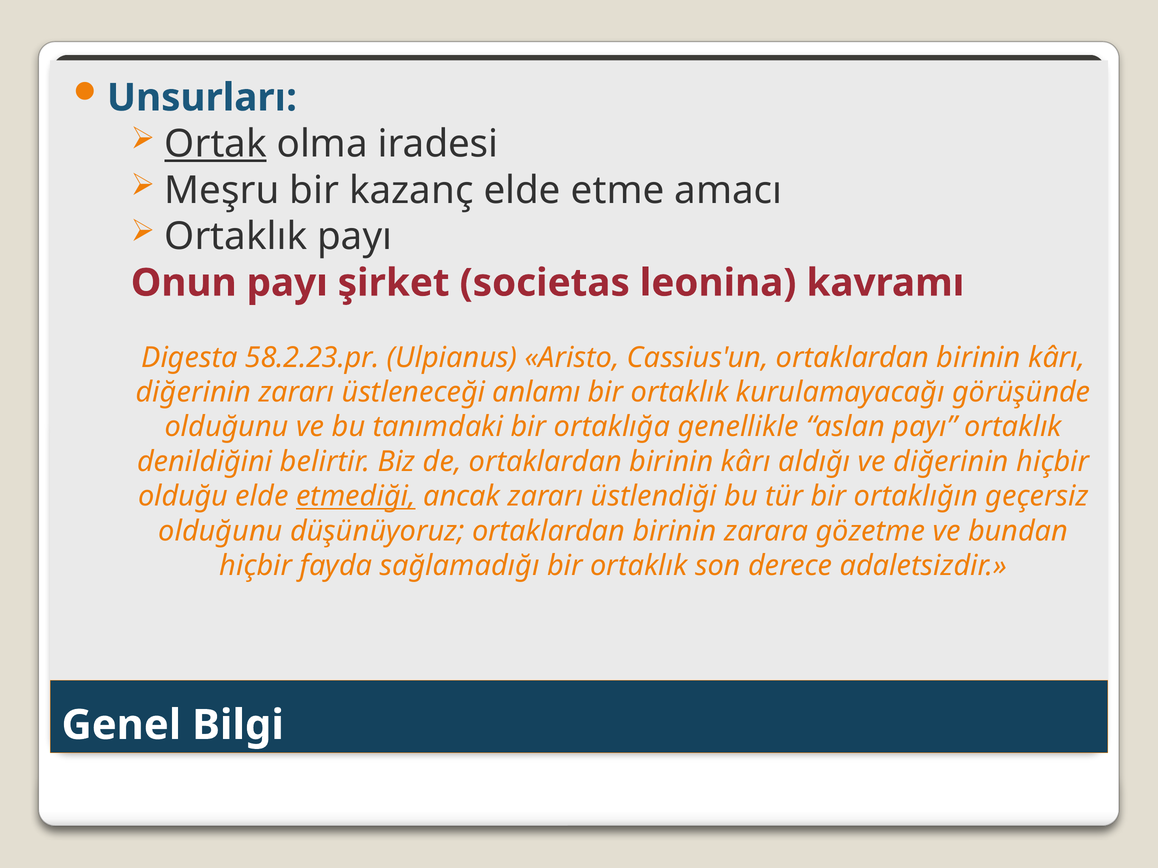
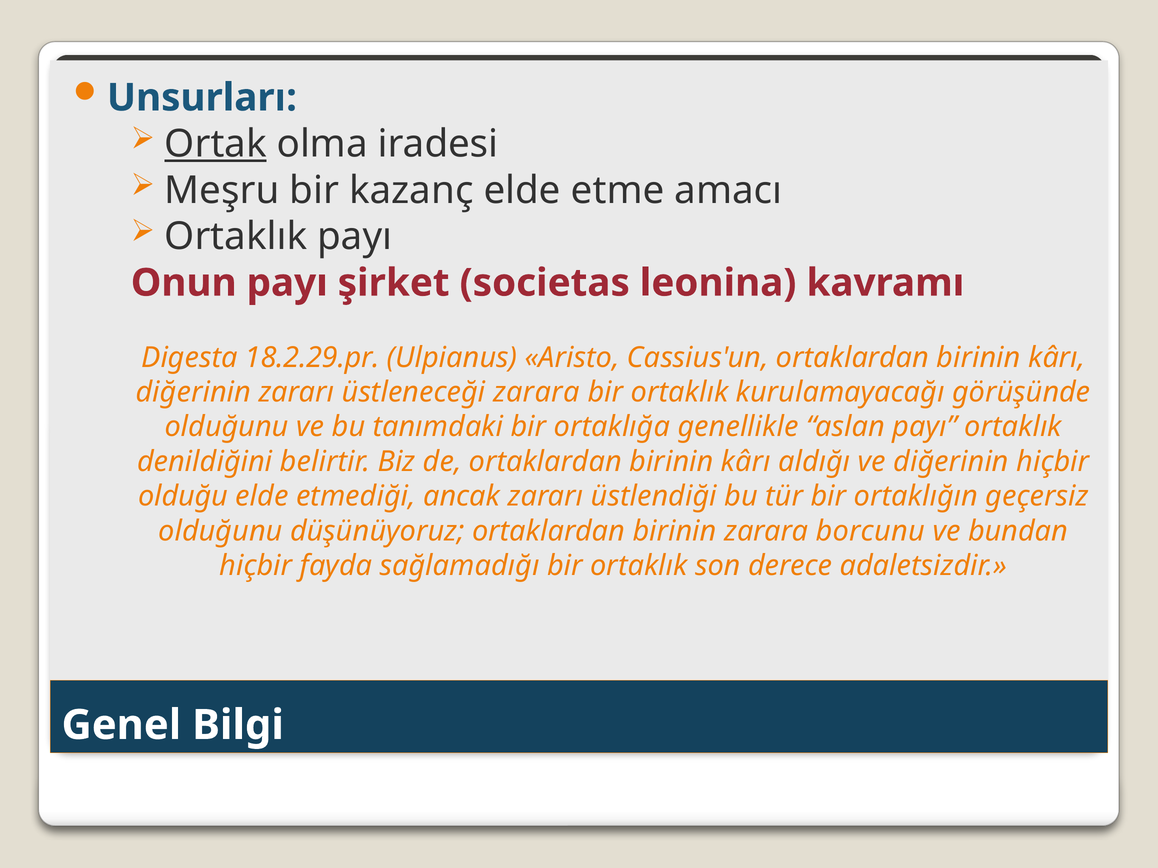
58.2.23.pr: 58.2.23.pr -> 18.2.29.pr (312, 358)
üstleneceği anlamı: anlamı -> zarara (536, 392)
etmediği underline: present -> none (356, 497)
gözetme: gözetme -> borcunu (870, 531)
